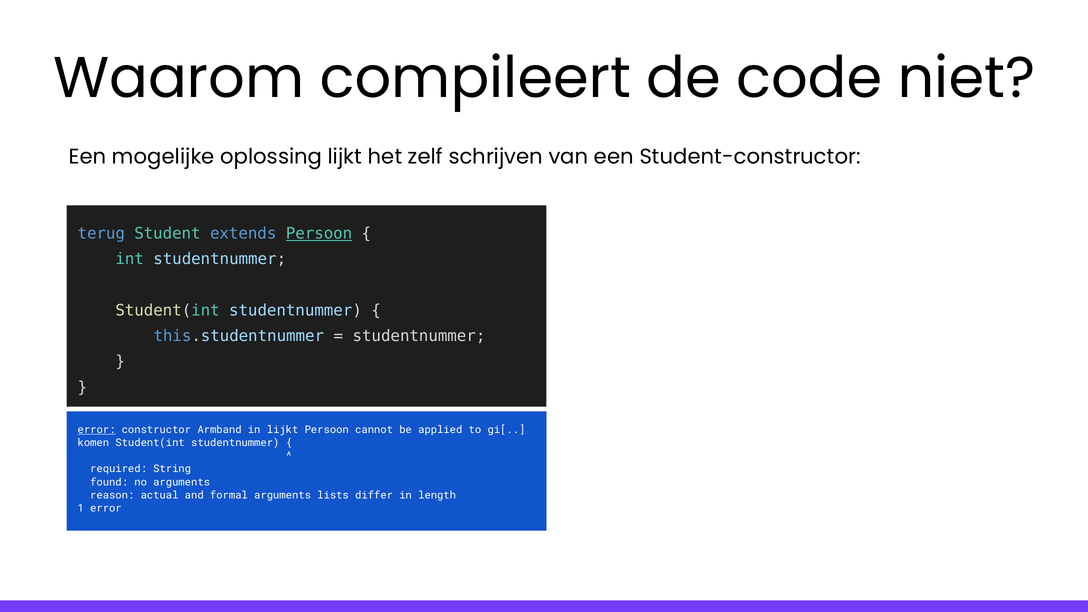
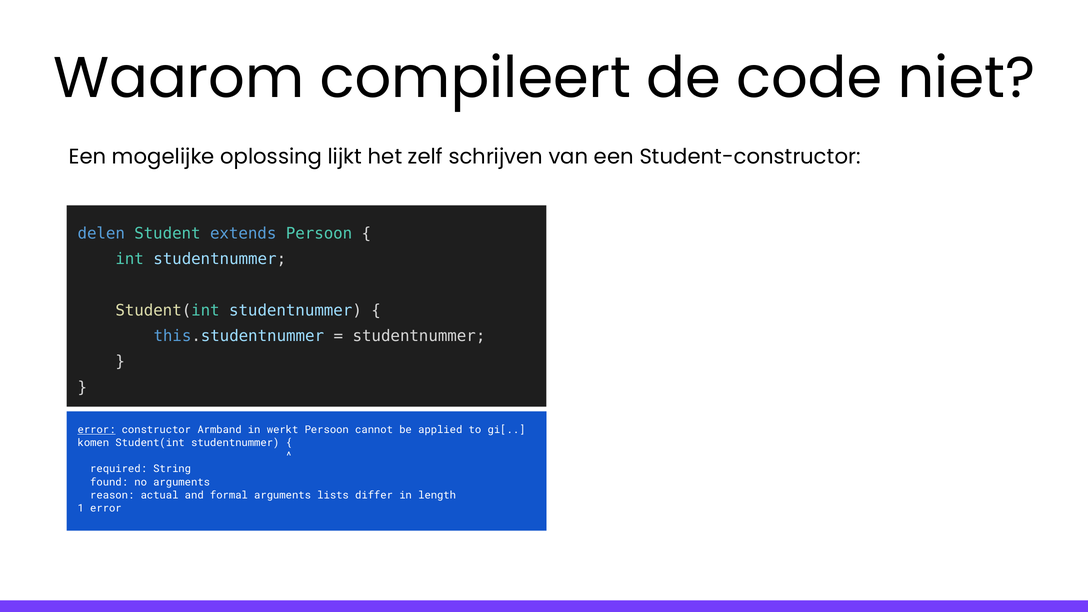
terug: terug -> delen (101, 233)
Persoon underline: present -> none (319, 233)
in lijkt: lijkt -> werkt (283, 430)
